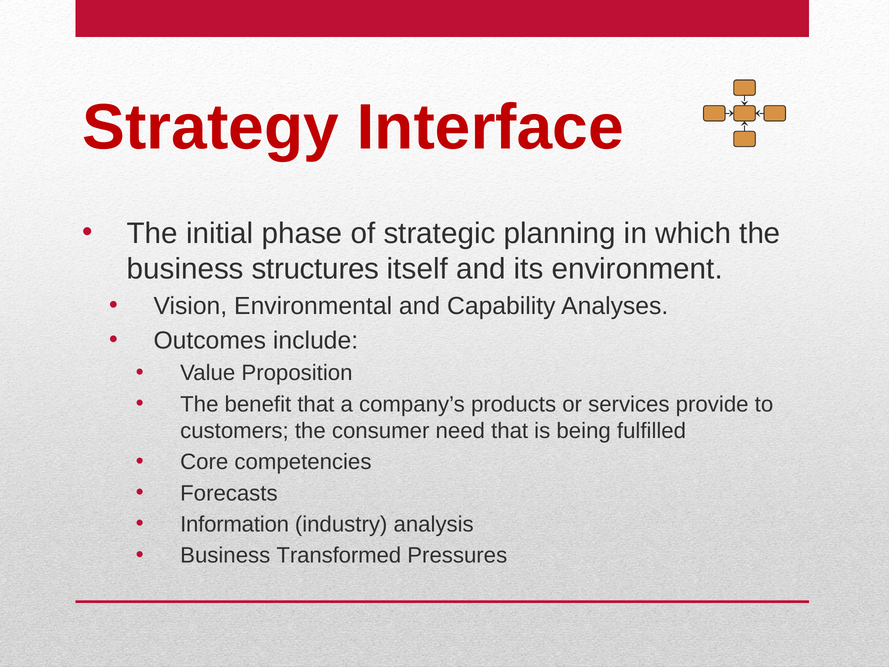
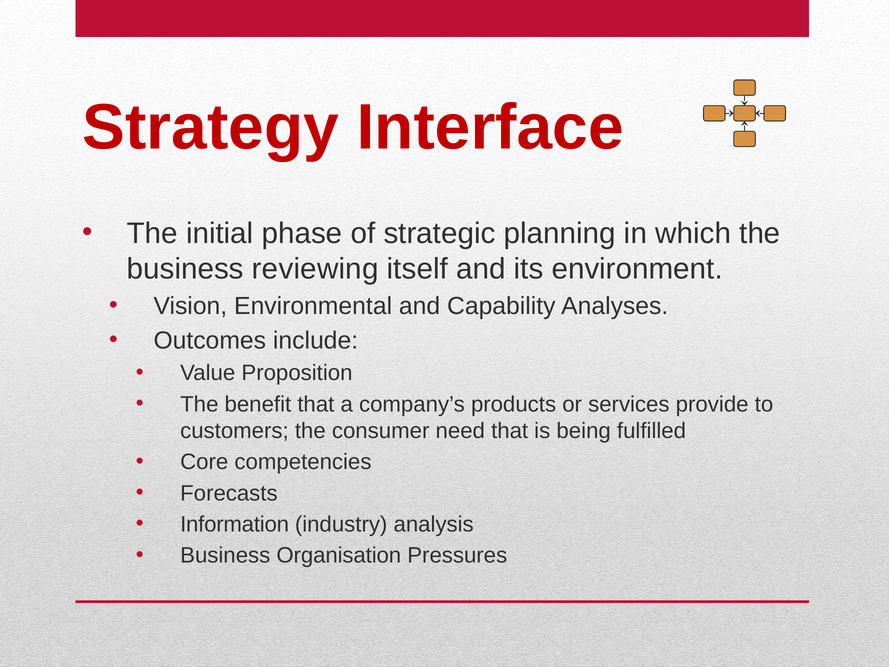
structures: structures -> reviewing (315, 269)
Transformed: Transformed -> Organisation (339, 555)
